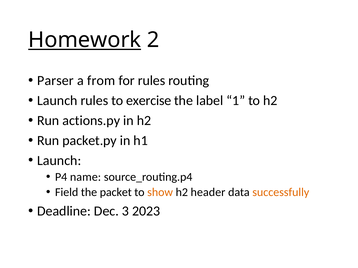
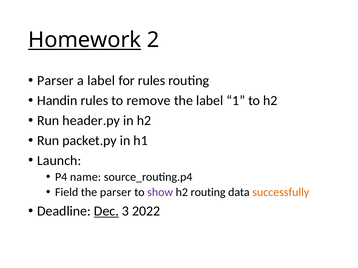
a from: from -> label (101, 81)
Launch: Launch -> Handin (57, 101)
exercise: exercise -> remove (149, 101)
actions.py: actions.py -> header.py (91, 121)
the packet: packet -> parser (116, 193)
show colour: orange -> purple (160, 193)
h2 header: header -> routing (208, 193)
Dec underline: none -> present (106, 212)
2023: 2023 -> 2022 (146, 212)
